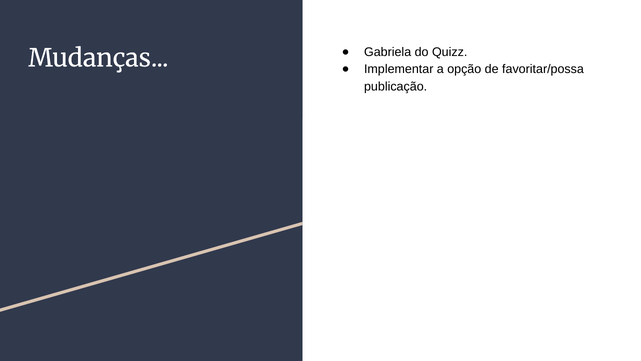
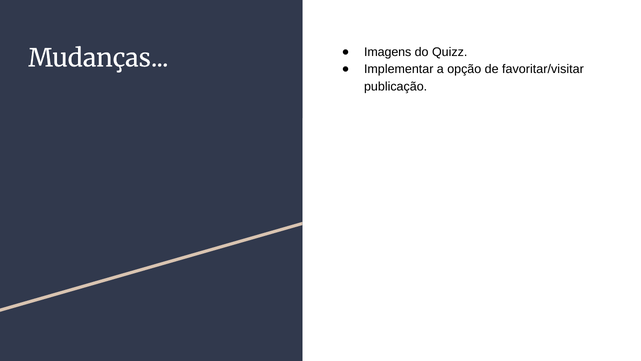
Gabriela: Gabriela -> Imagens (388, 52)
favoritar/possa: favoritar/possa -> favoritar/visitar (543, 69)
